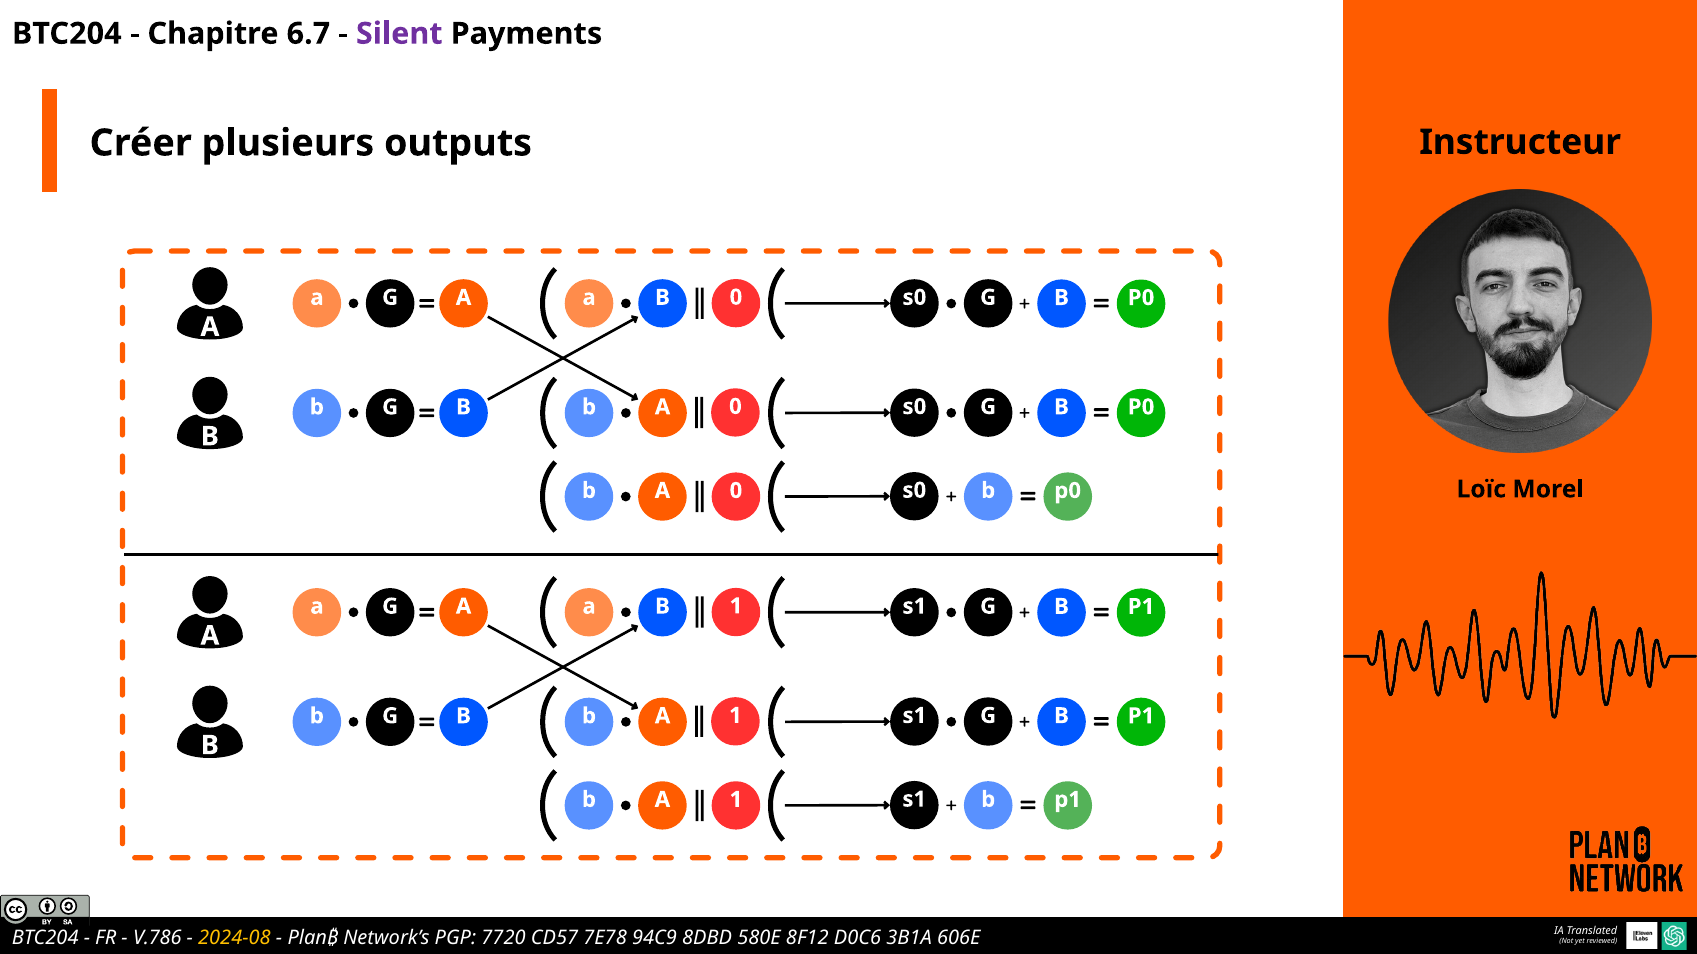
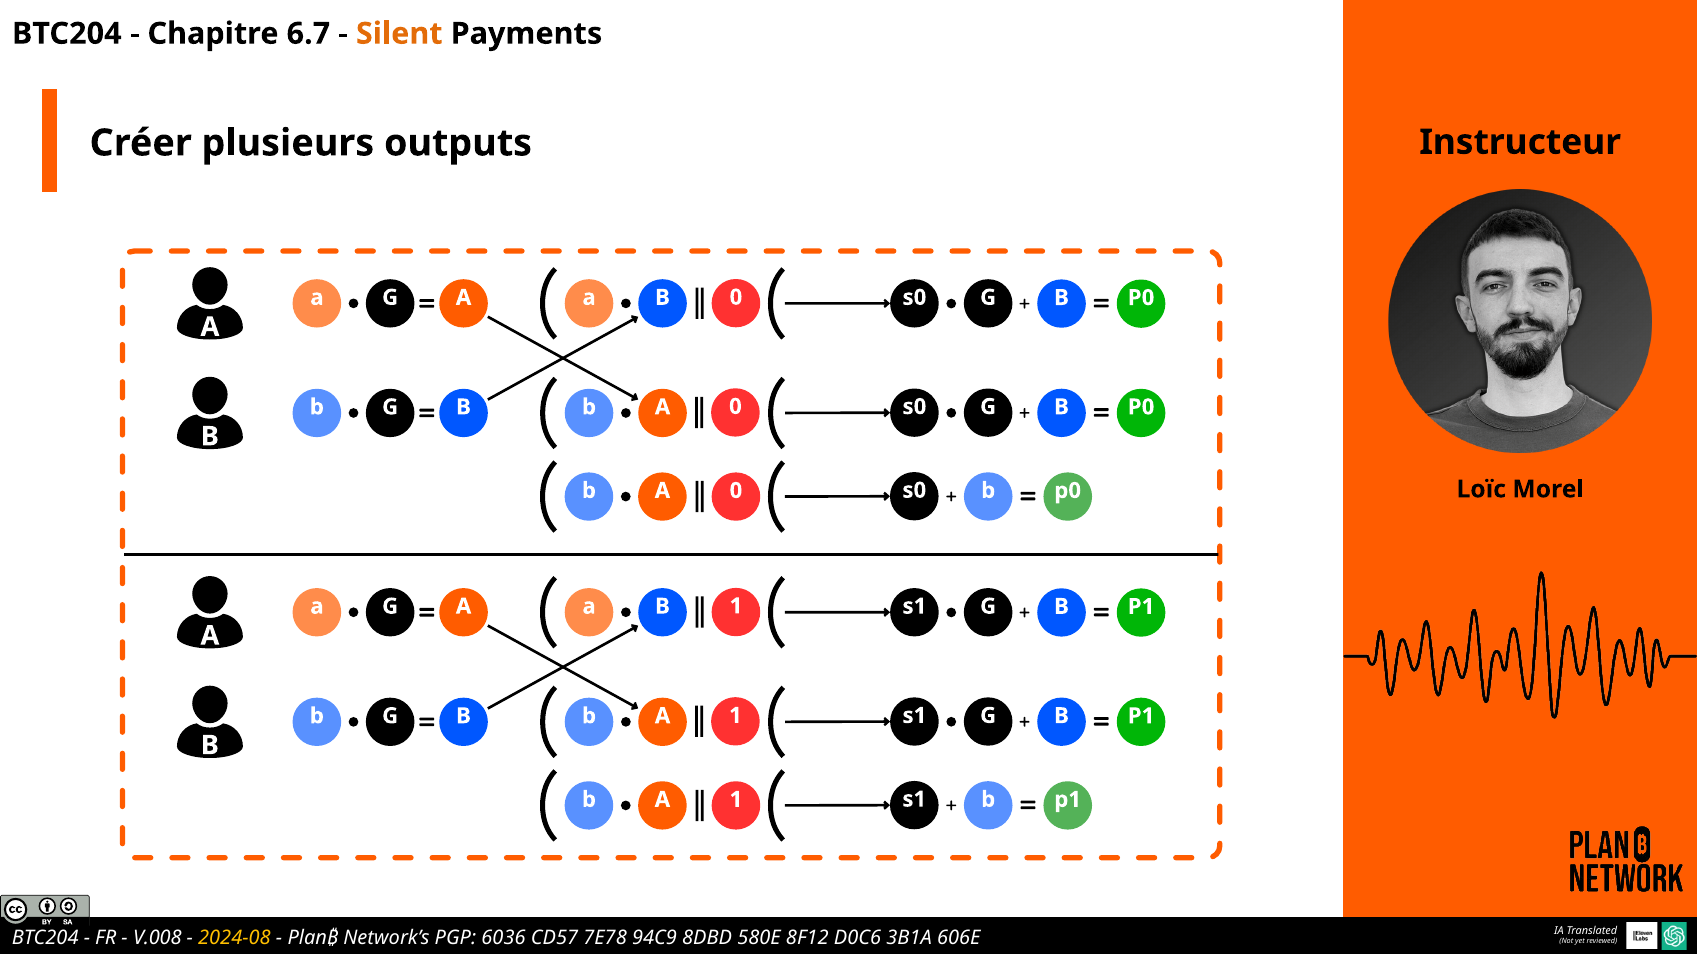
Silent colour: purple -> orange (399, 34)
V.786: V.786 -> V.008 (157, 938)
7720: 7720 -> 6036 (504, 938)
